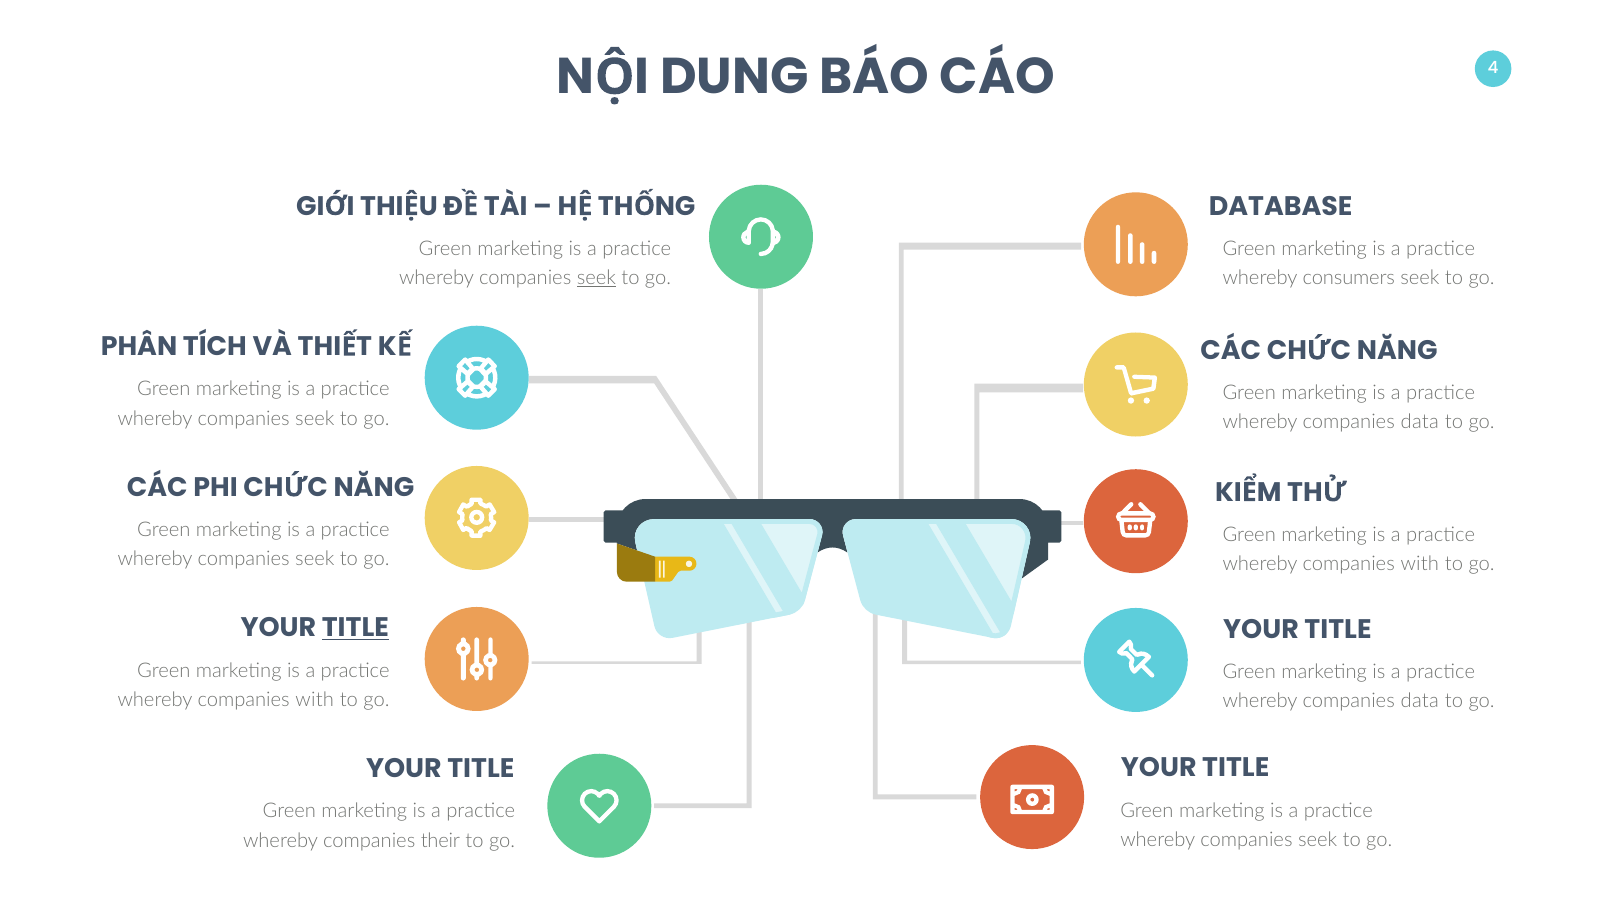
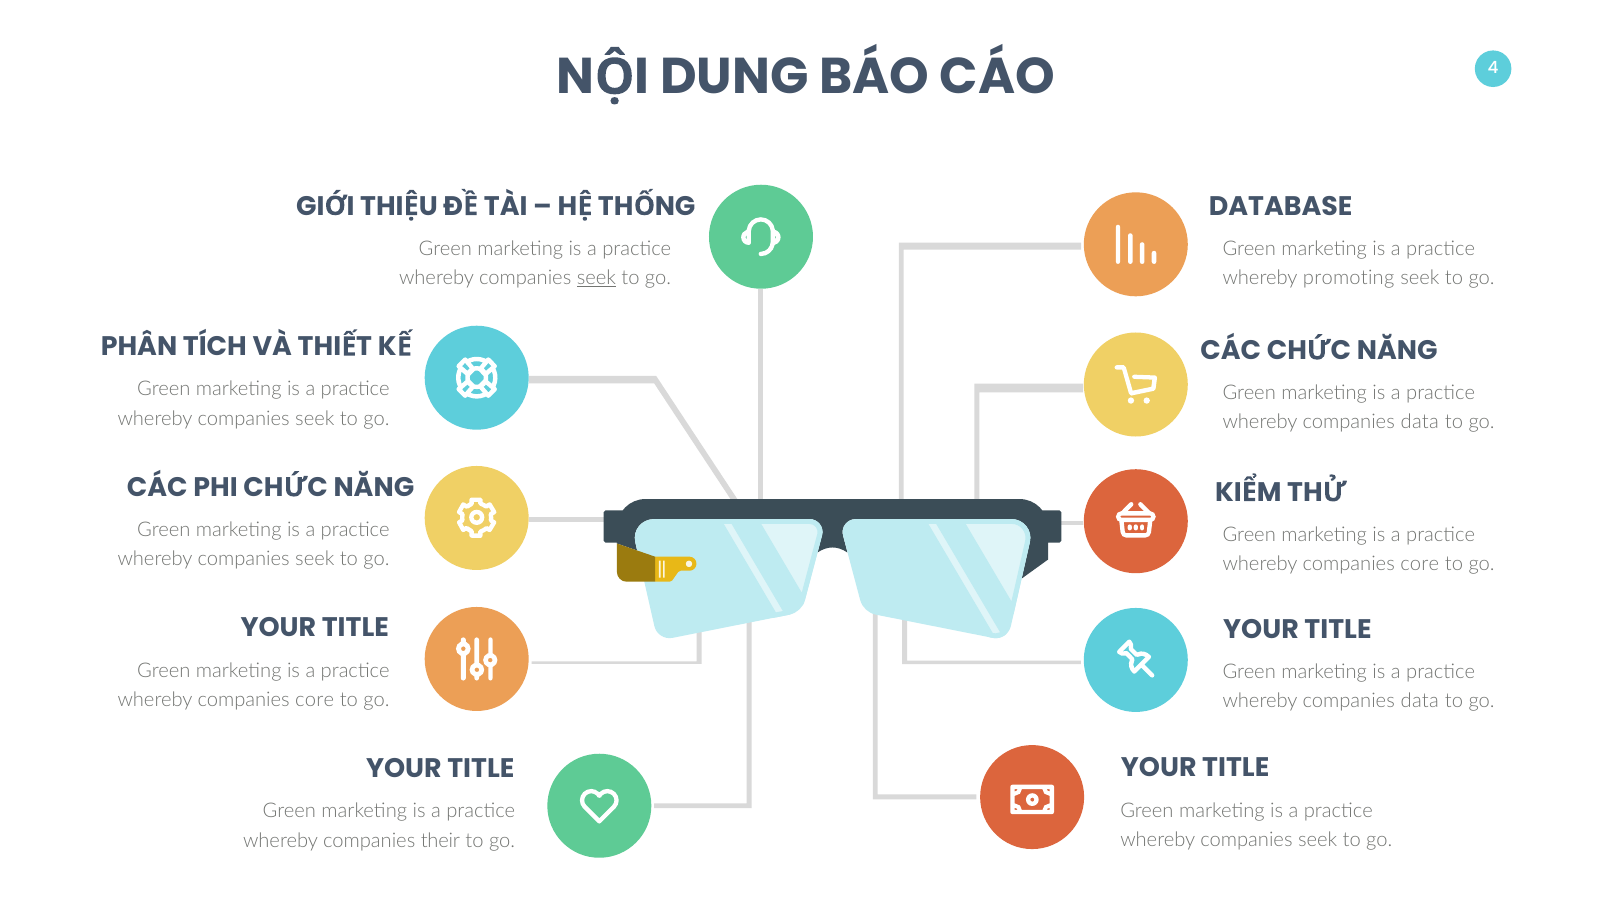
consumers: consumers -> promoting (1349, 278)
with: with -> core (1420, 564)
TITLE underline: present -> none (355, 628)
with: with -> core (315, 700)
